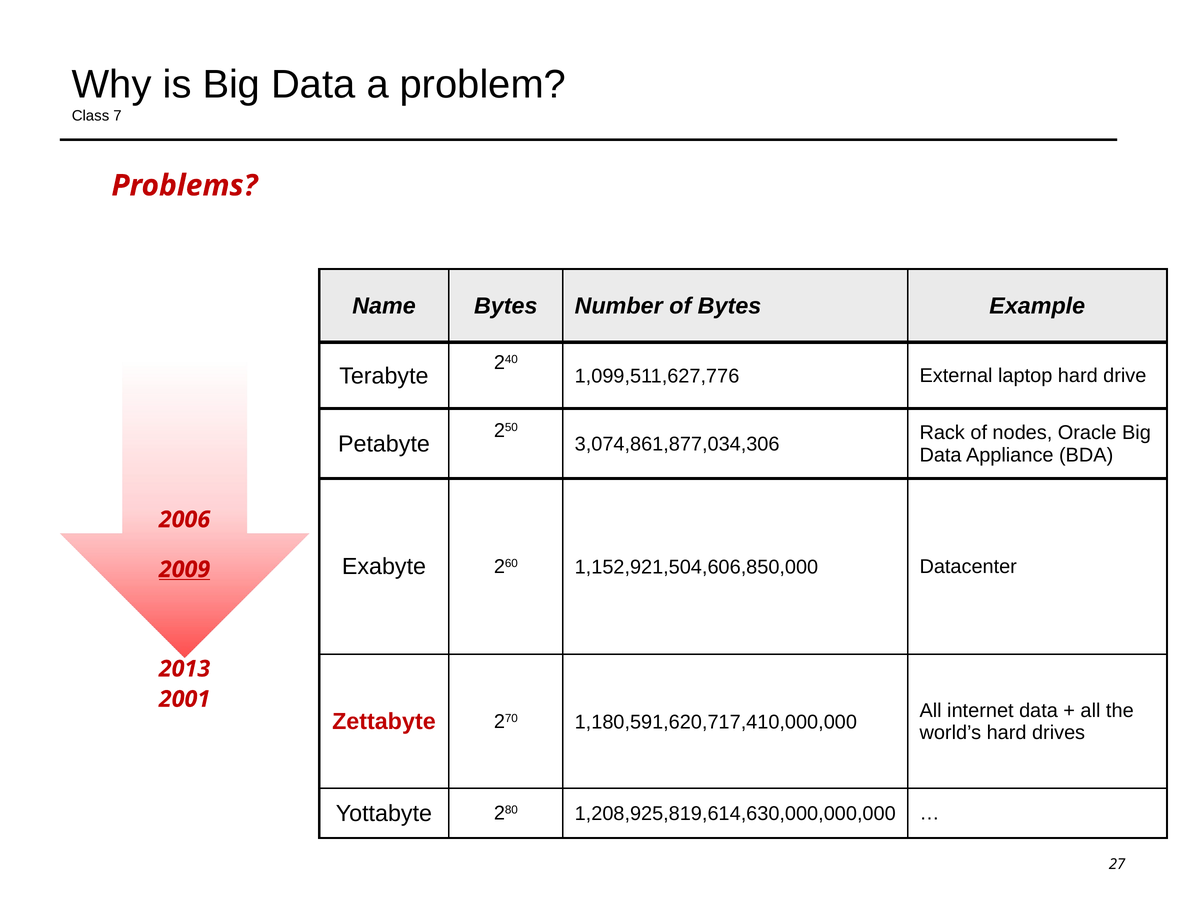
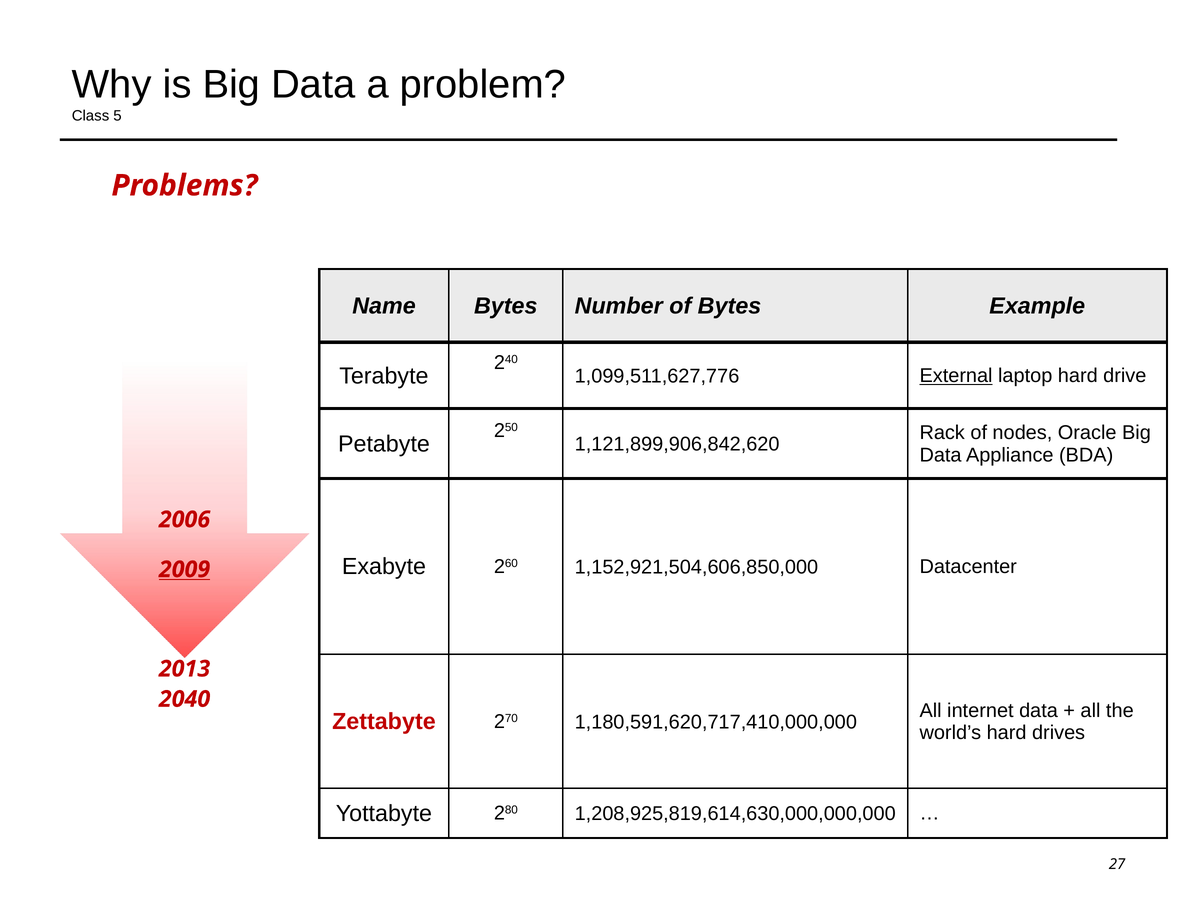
7: 7 -> 5 (118, 116)
External underline: none -> present (956, 376)
3,074,861,877,034,306: 3,074,861,877,034,306 -> 1,121,899,906,842,620 (677, 444)
2001: 2001 -> 2040 (185, 699)
